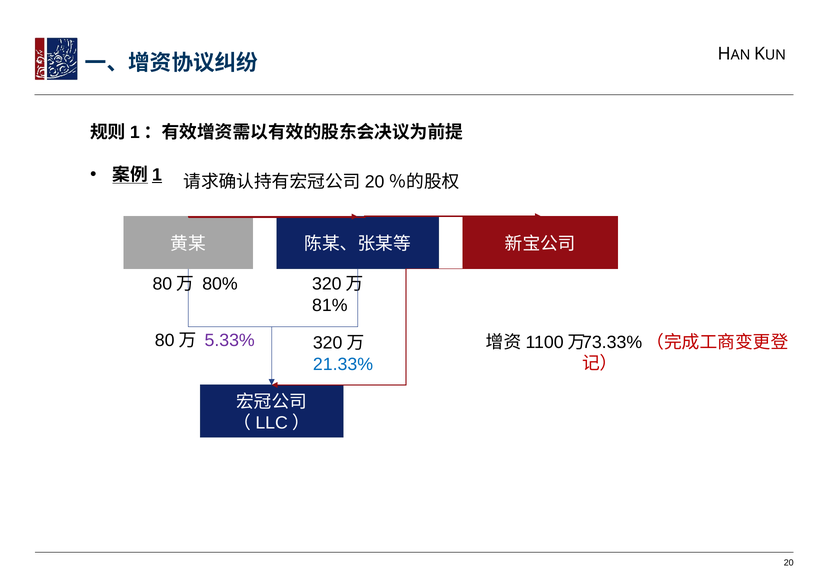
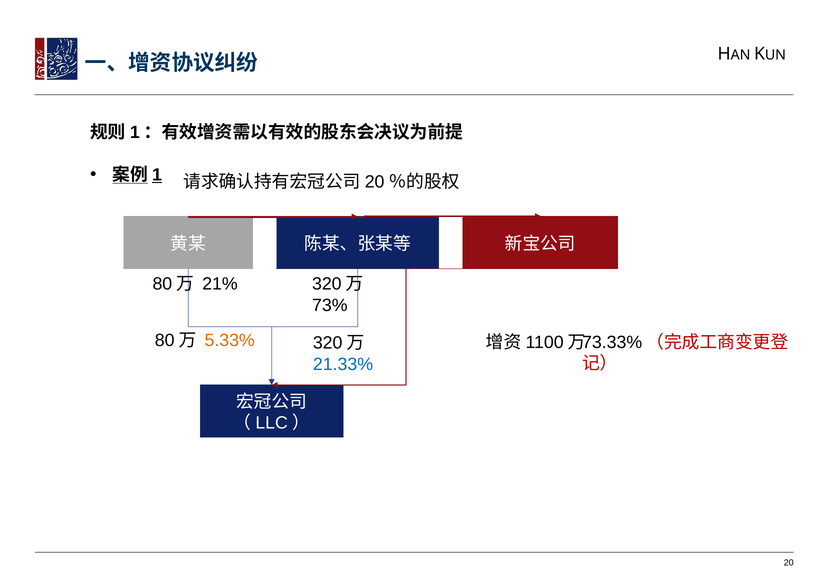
80%: 80% -> 21% (220, 284)
81%: 81% -> 73% (330, 306)
5.33% colour: purple -> orange (230, 341)
